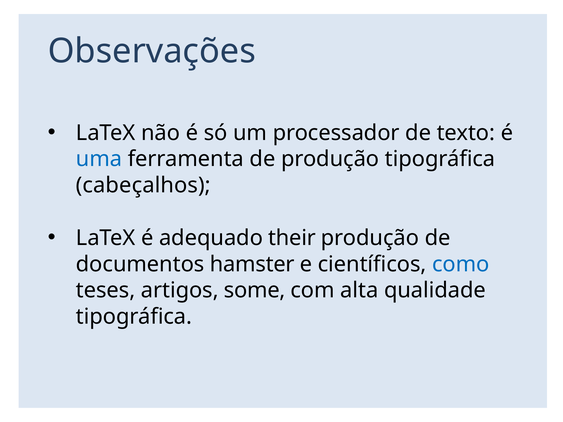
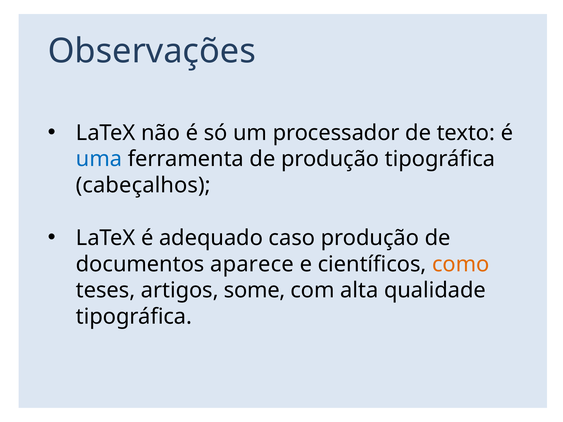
their: their -> caso (292, 238)
hamster: hamster -> aparece (252, 264)
como colour: blue -> orange (461, 264)
